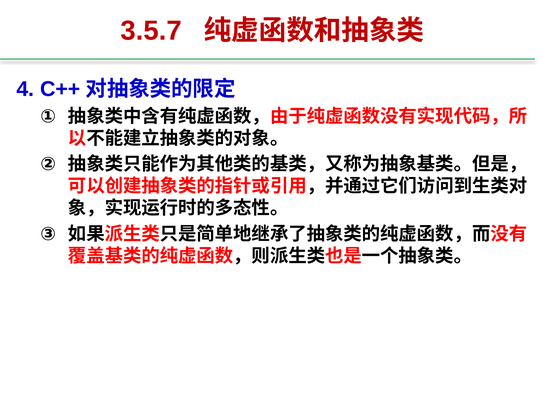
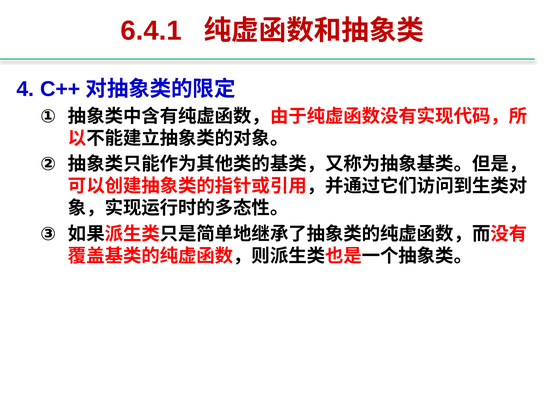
3.5.7: 3.5.7 -> 6.4.1 (151, 31)
